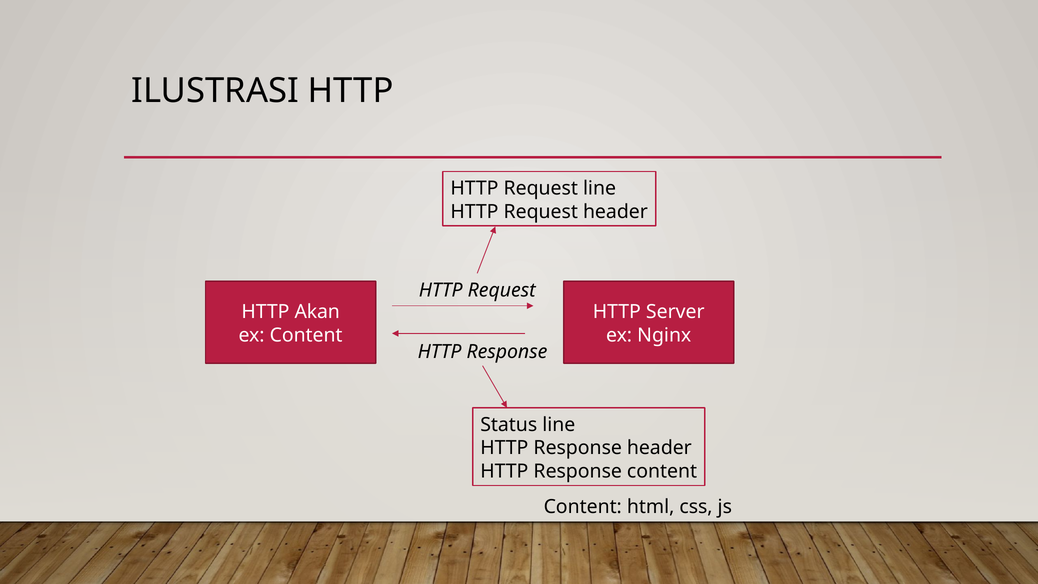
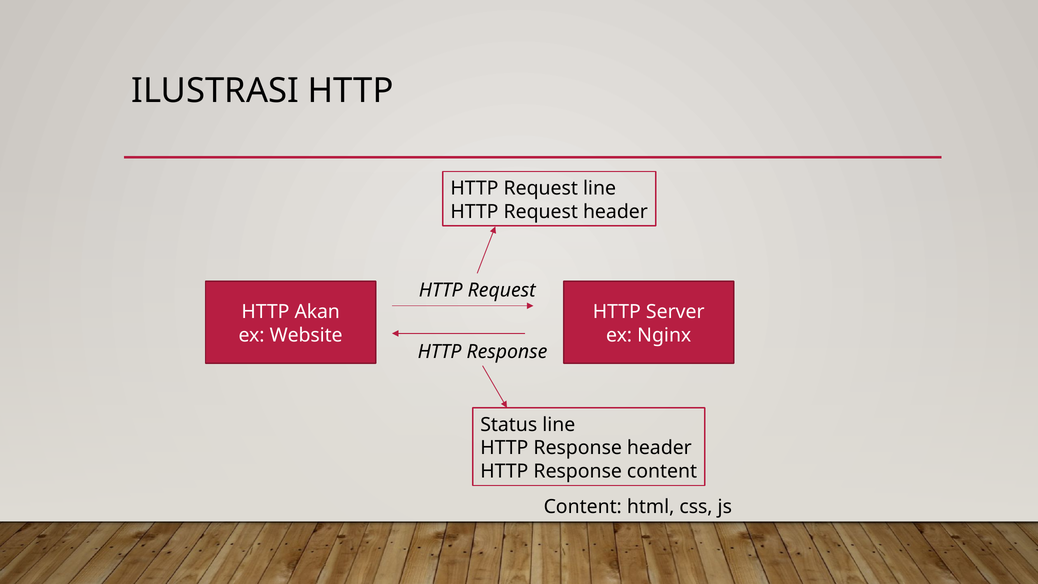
ex Content: Content -> Website (306, 335)
